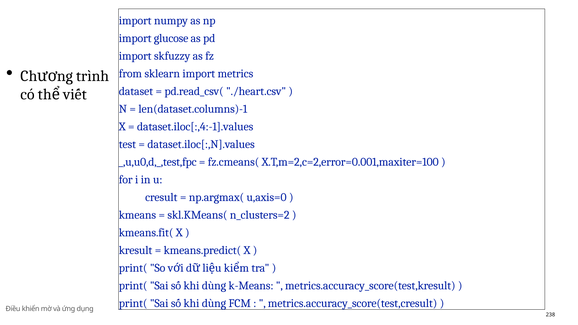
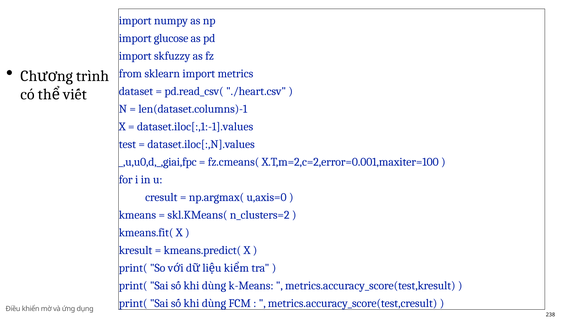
dataset.iloc[:,4:-1].values: dataset.iloc[:,4:-1].values -> dataset.iloc[:,1:-1].values (195, 127)
_,u,u0,d,_,test,fpc: _,u,u0,d,_,test,fpc -> _,u,u0,d,_,giai,fpc (158, 162)
